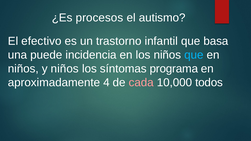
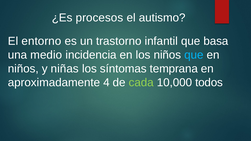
efectivo: efectivo -> entorno (41, 41)
puede: puede -> medio (46, 55)
y niños: niños -> niñas (65, 69)
programa: programa -> temprana (174, 69)
cada colour: pink -> light green (141, 83)
